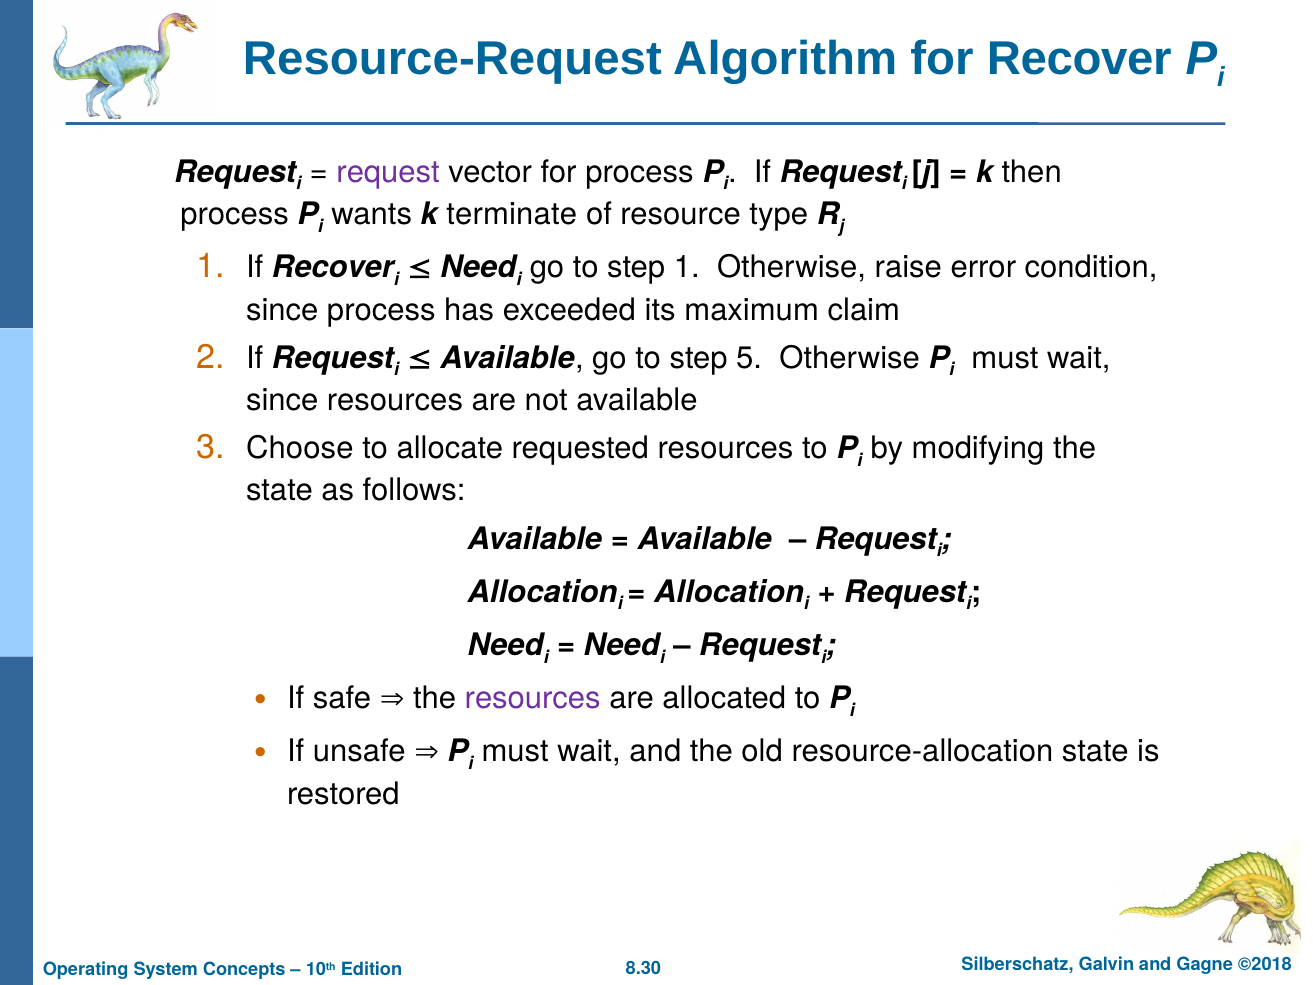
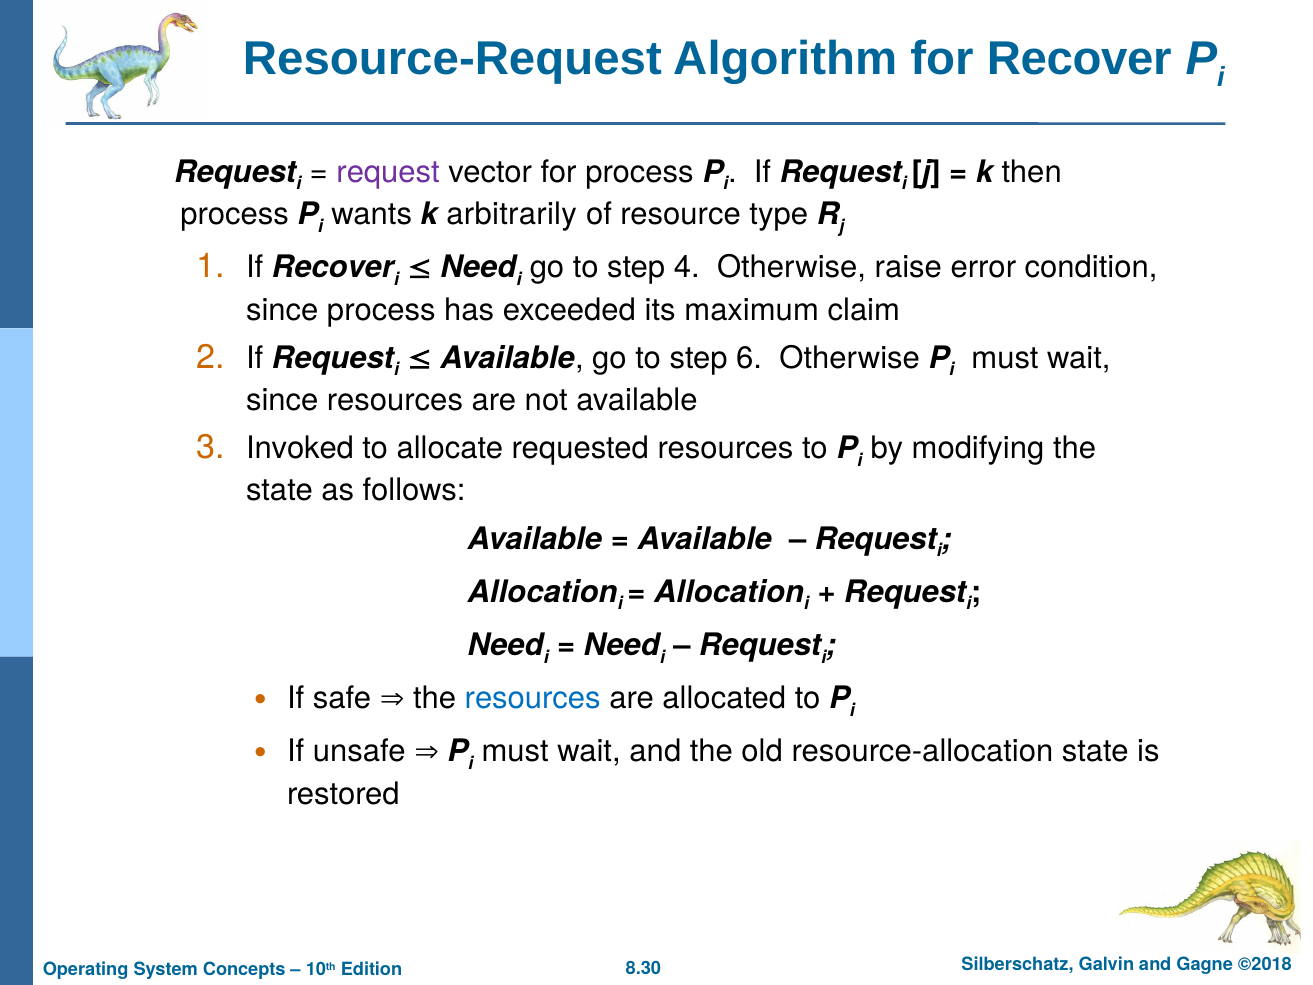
terminate: terminate -> arbitrarily (512, 214)
step 1: 1 -> 4 (687, 267)
5: 5 -> 6 (749, 358)
Choose: Choose -> Invoked (300, 448)
resources colour: purple -> blue (533, 698)
